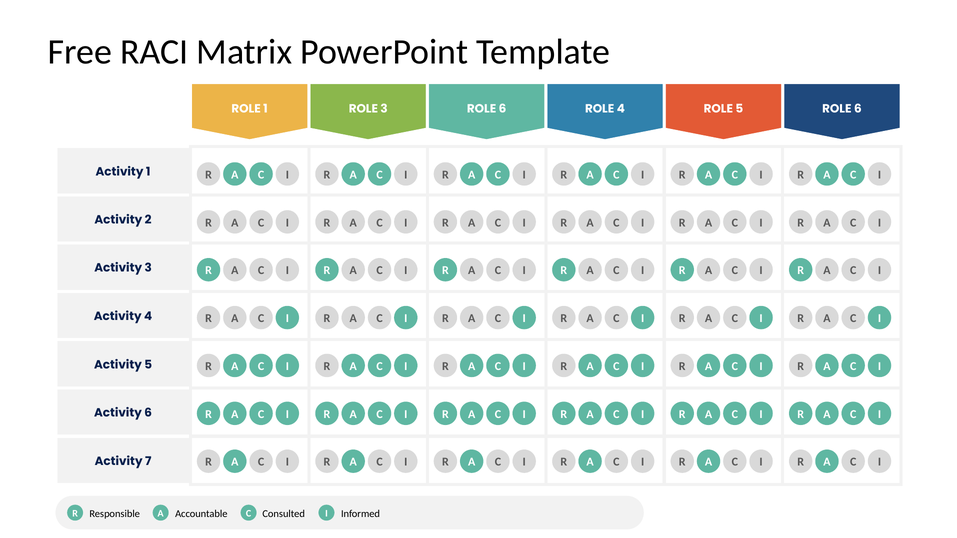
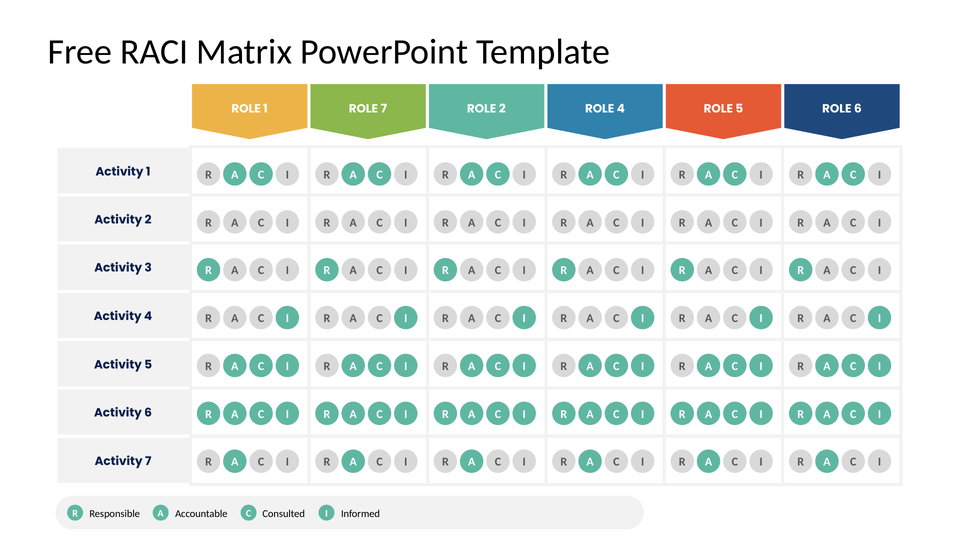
ROLE 3: 3 -> 7 (384, 109)
6: 6 -> 2 (502, 109)
